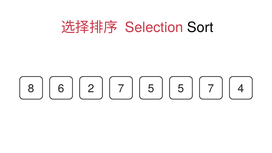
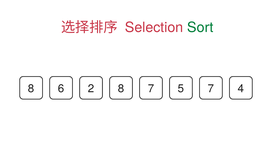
Sort colour: black -> green (200, 27)
2 7: 7 -> 8 (121, 89)
8 5: 5 -> 7 (151, 89)
